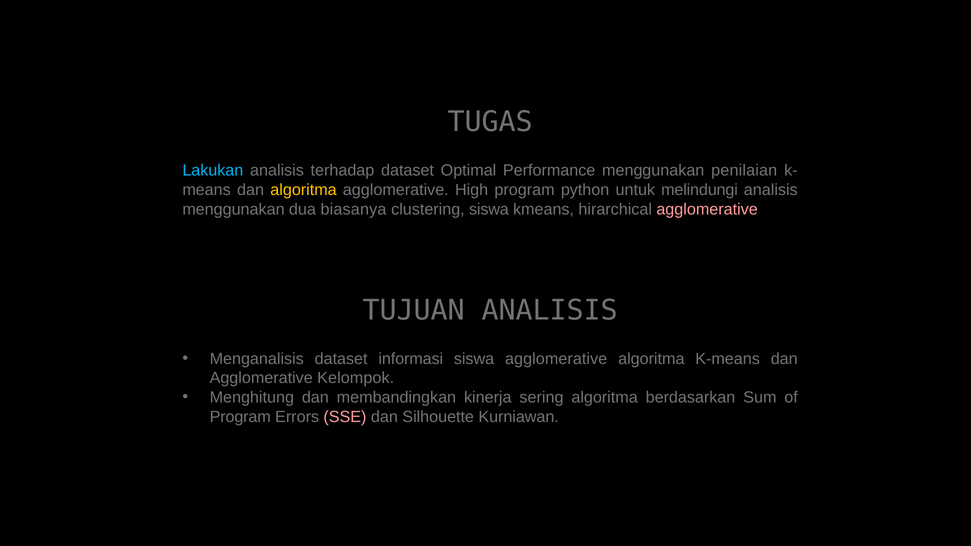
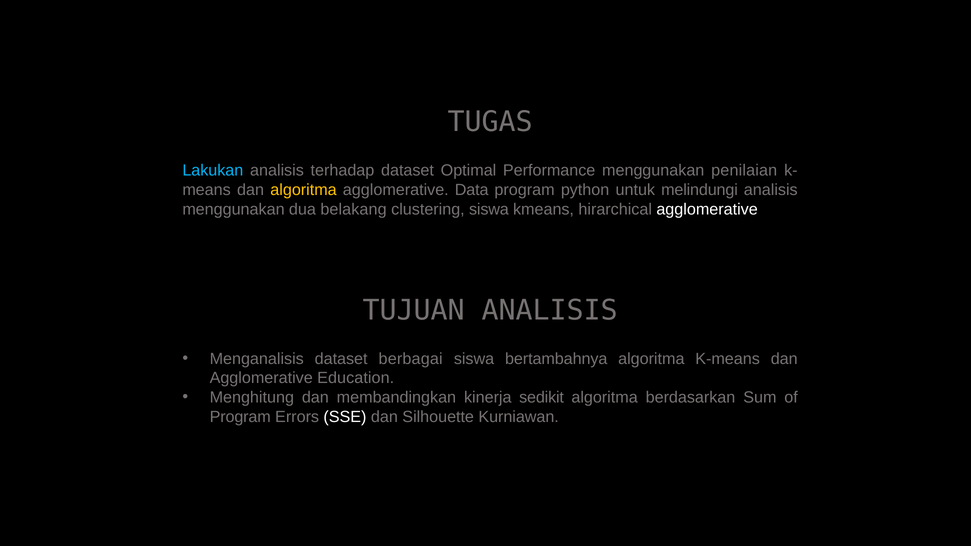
High: High -> Data (472, 190)
biasanya: biasanya -> belakang (354, 209)
agglomerative colour: pink -> white (707, 209)
informasi: informasi -> berbagai (411, 359)
siswa agglomerative: agglomerative -> bertambahnya (556, 359)
Kelompok: Kelompok -> Education (356, 378)
sering: sering -> sedikit (542, 398)
SSE colour: pink -> white (345, 417)
